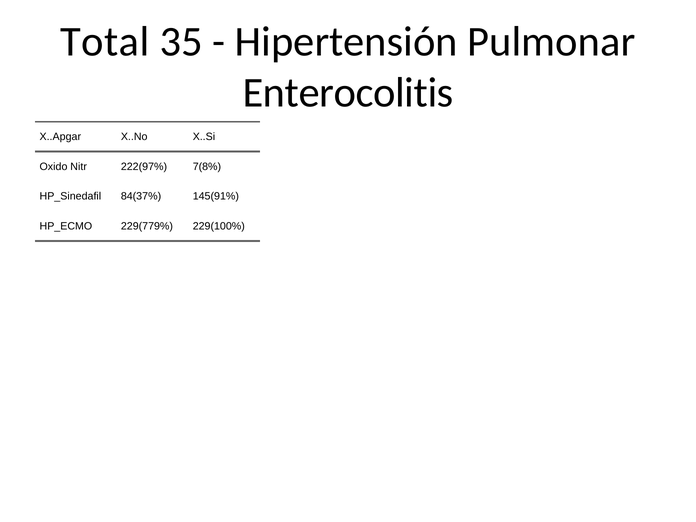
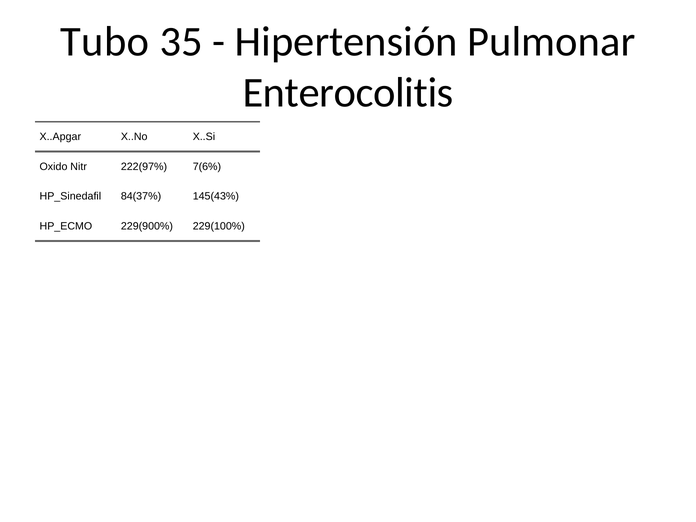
Total: Total -> Tubo (105, 42)
7(8%: 7(8% -> 7(6% (207, 167)
145(91%: 145(91% -> 145(43% (216, 196)
229(779%: 229(779% -> 229(900% (147, 226)
